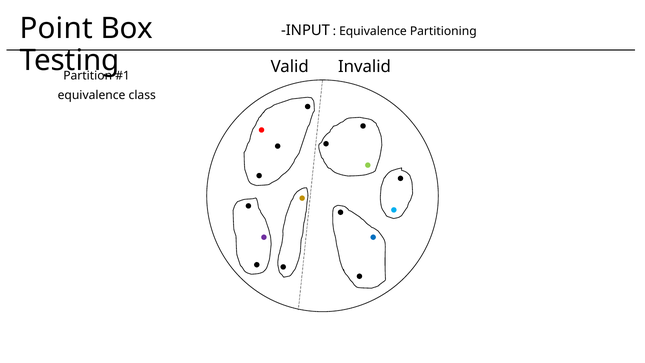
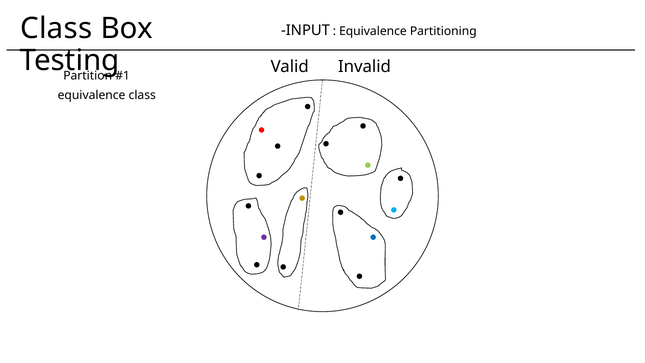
Point: Point -> Class (56, 28)
